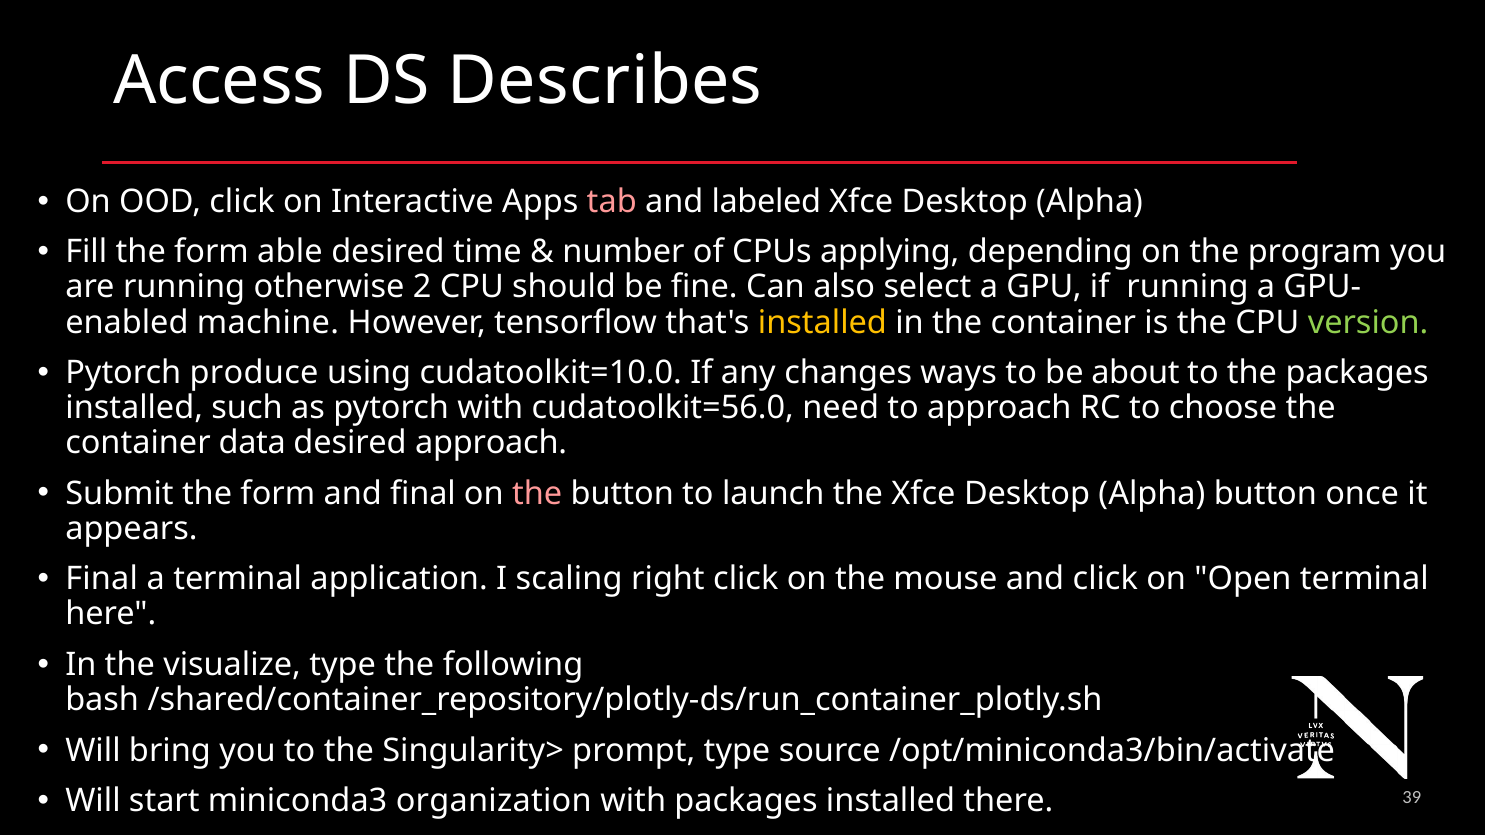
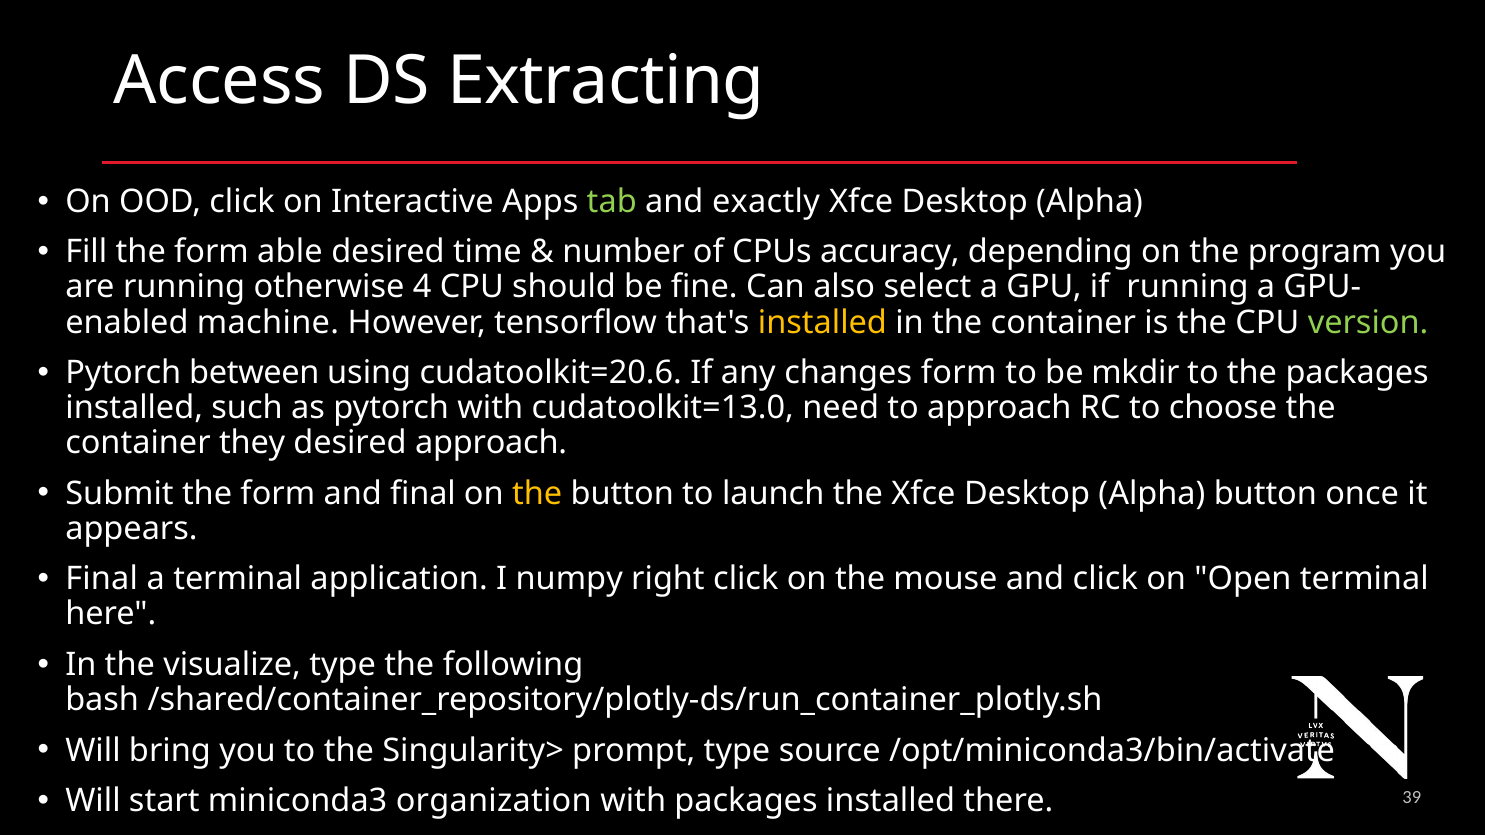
Describes: Describes -> Extracting (606, 81)
tab colour: pink -> light green (612, 202)
labeled: labeled -> exactly (766, 202)
applying: applying -> accuracy (890, 252)
2: 2 -> 4 (422, 287)
produce: produce -> between (254, 373)
cudatoolkit=10.0: cudatoolkit=10.0 -> cudatoolkit=20.6 (551, 373)
changes ways: ways -> form (959, 373)
about: about -> mkdir (1136, 373)
cudatoolkit=56.0: cudatoolkit=56.0 -> cudatoolkit=13.0 (663, 408)
data: data -> they (252, 443)
the colour: pink -> yellow (537, 494)
scaling: scaling -> numpy (569, 579)
